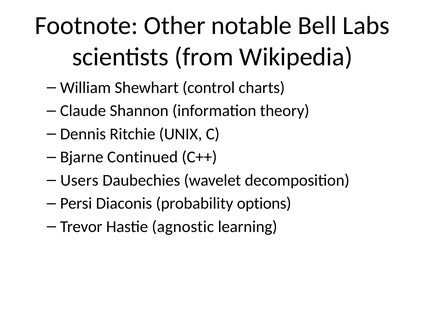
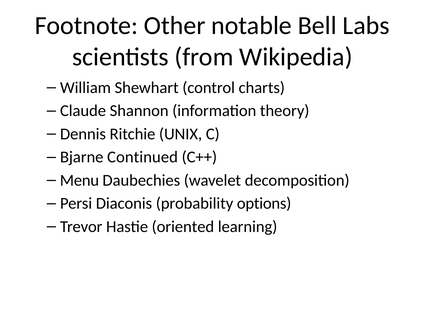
Users: Users -> Menu (79, 180)
agnostic: agnostic -> oriented (183, 227)
